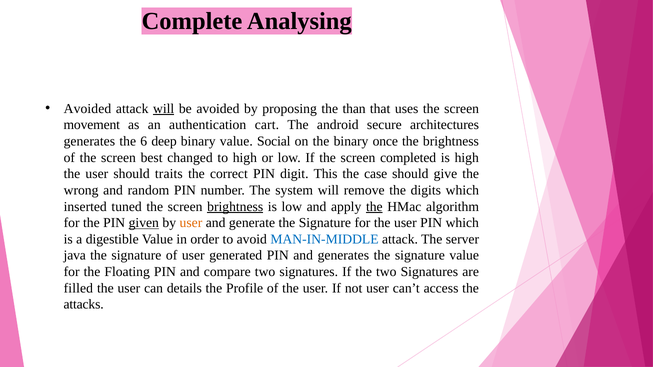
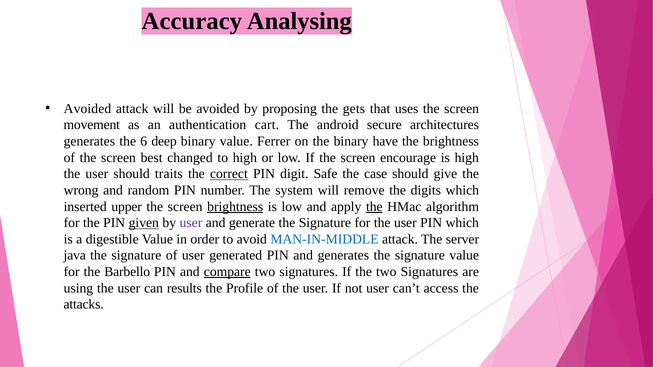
Complete: Complete -> Accuracy (192, 21)
will underline: present -> none (164, 109)
than: than -> gets (354, 109)
Social: Social -> Ferrer (274, 141)
once: once -> have (385, 141)
completed: completed -> encourage (408, 158)
correct underline: none -> present (229, 174)
This: This -> Safe (326, 174)
tuned: tuned -> upper (127, 207)
user colour: orange -> purple (191, 223)
Floating: Floating -> Barbello (127, 272)
compare underline: none -> present (227, 272)
filled: filled -> using (78, 288)
details: details -> results (184, 288)
